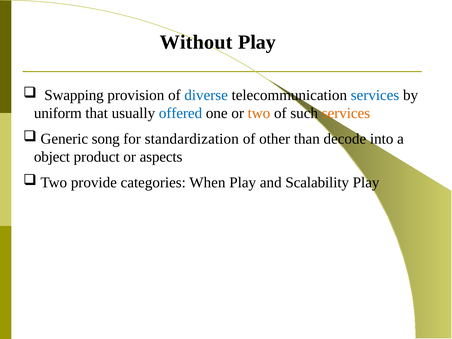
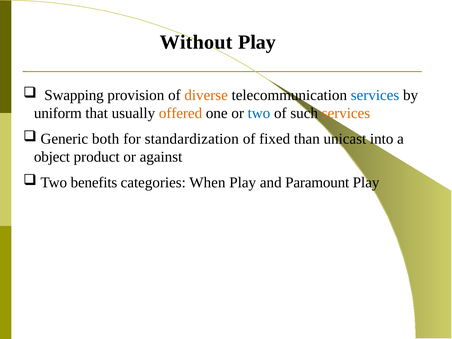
diverse colour: blue -> orange (206, 95)
offered colour: blue -> orange (181, 113)
two colour: orange -> blue (259, 113)
song: song -> both (106, 139)
other: other -> fixed (275, 139)
decode: decode -> unicast (345, 139)
aspects: aspects -> against (161, 157)
provide: provide -> benefits (94, 183)
Scalability: Scalability -> Paramount (317, 183)
